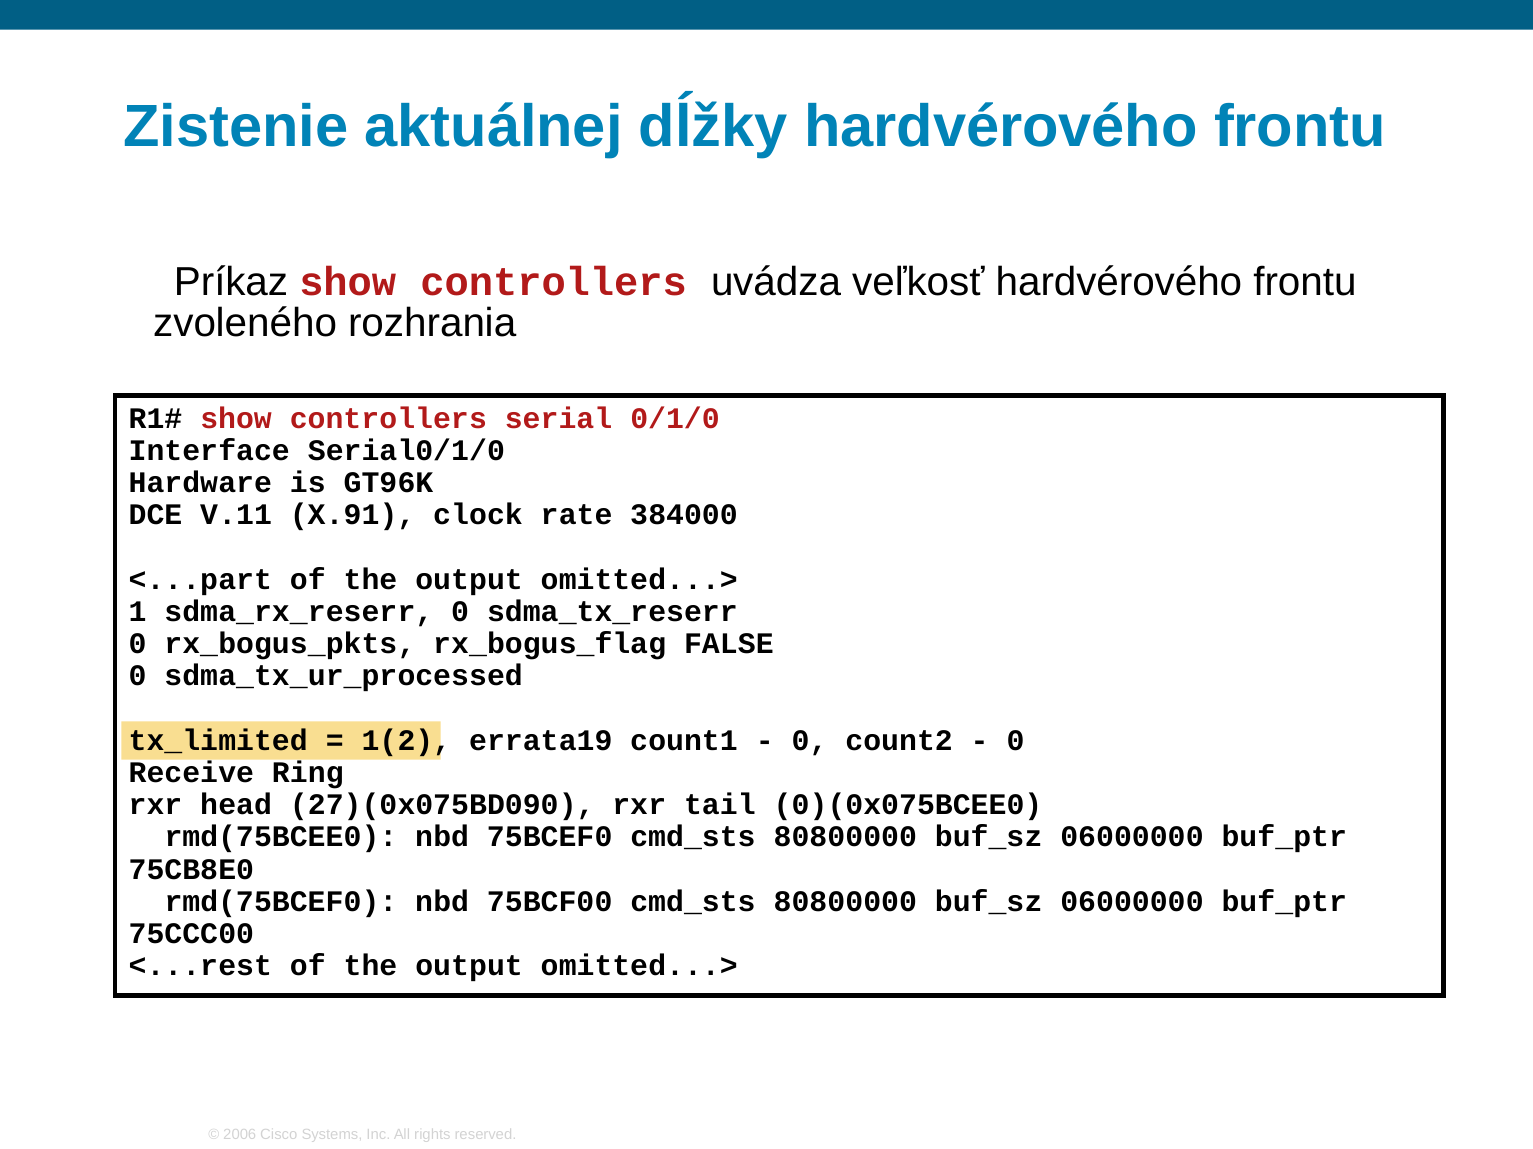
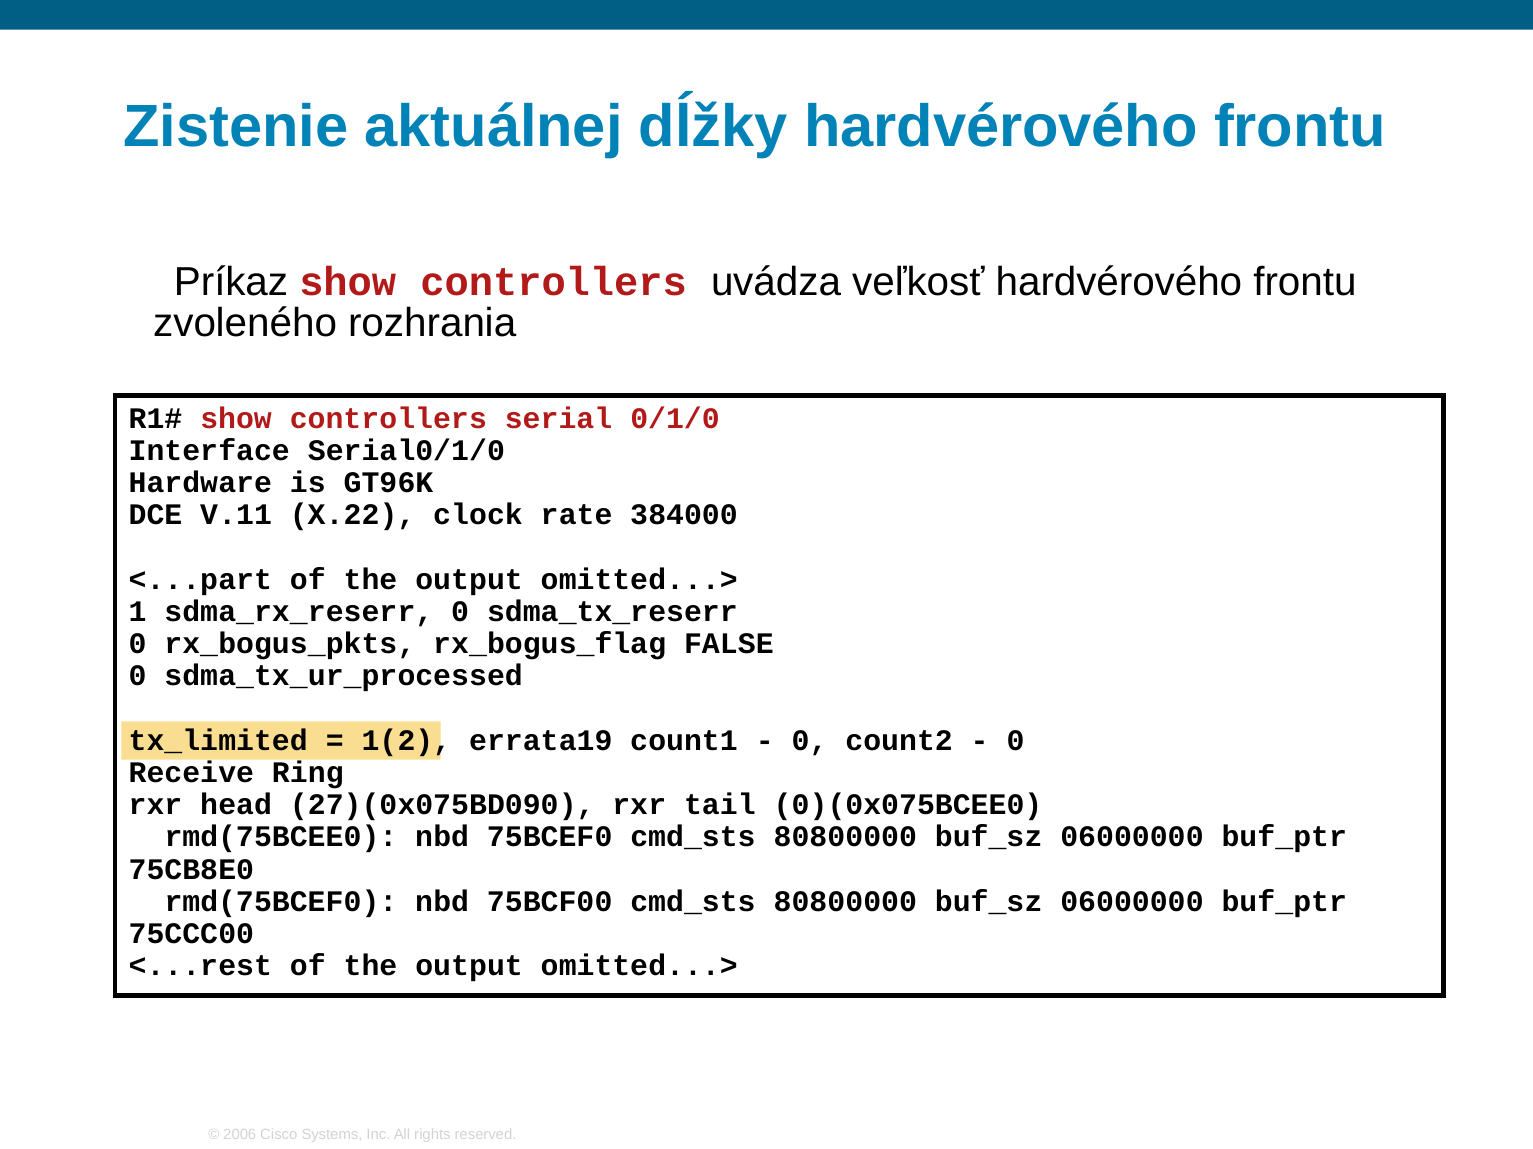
X.91: X.91 -> X.22 (353, 515)
